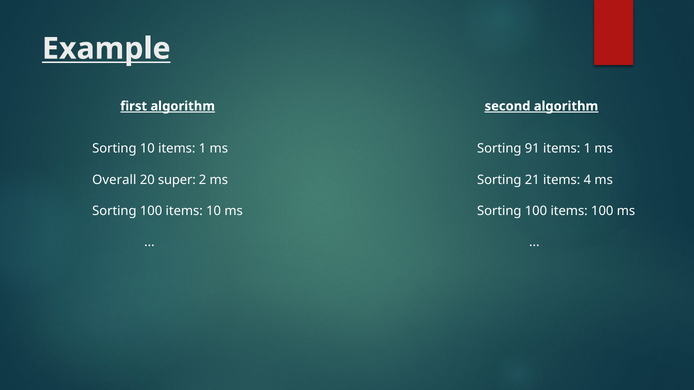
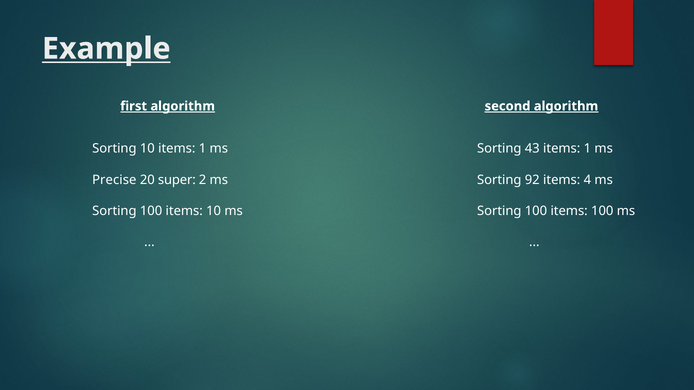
91: 91 -> 43 (532, 149)
Overall: Overall -> Precise (114, 180)
21: 21 -> 92 (532, 180)
